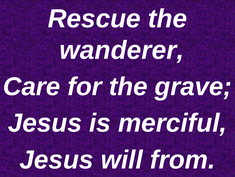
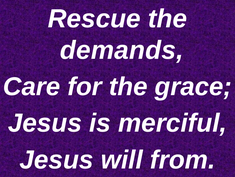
wanderer: wanderer -> demands (122, 50)
grave: grave -> grace (193, 86)
